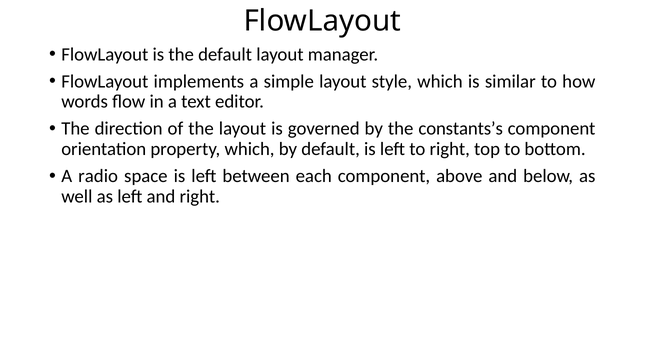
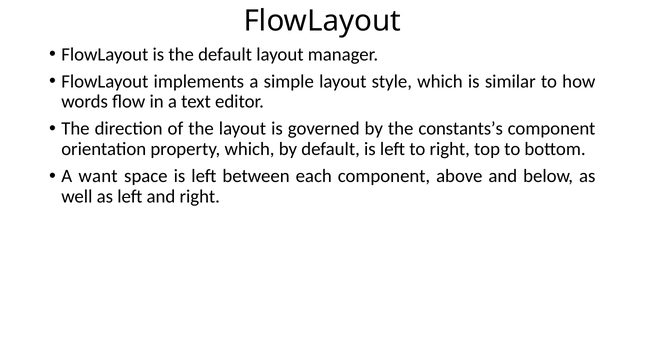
radio: radio -> want (98, 176)
